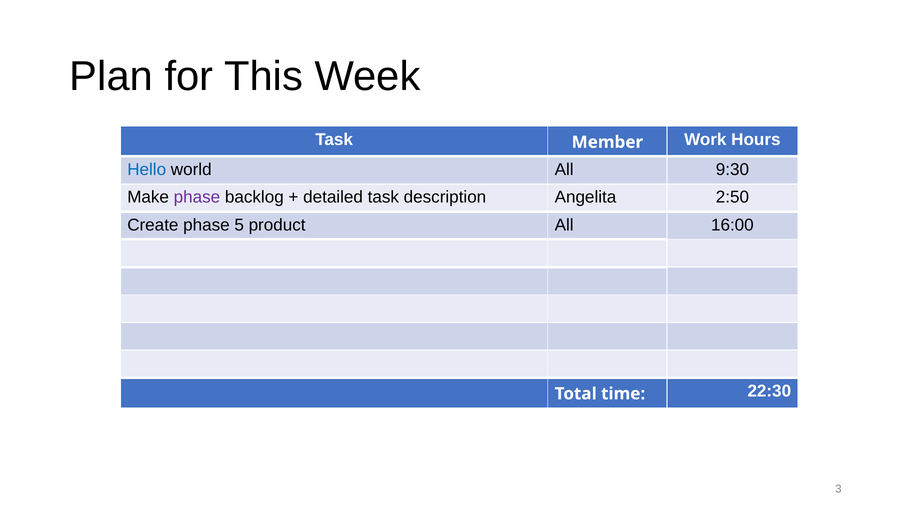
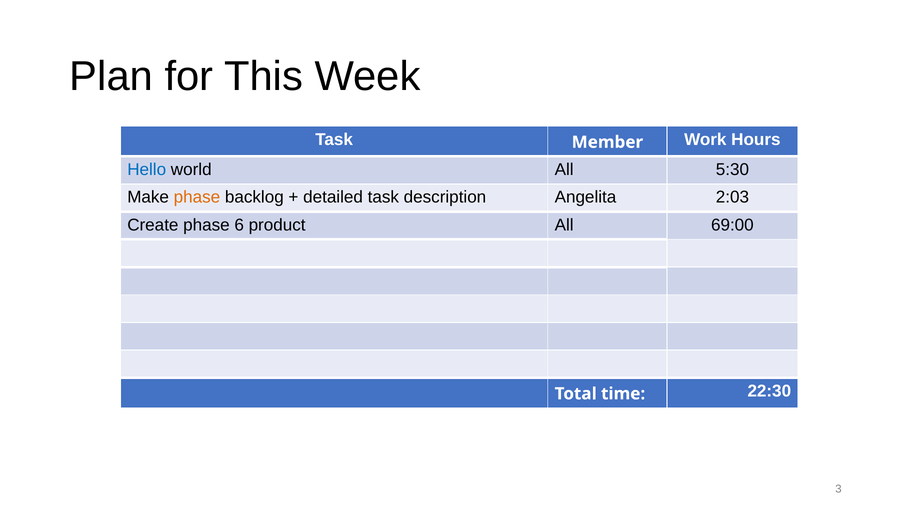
9:30: 9:30 -> 5:30 (732, 170)
phase colour: purple -> orange (197, 197)
2:50: 2:50 -> 2:03 (732, 197)
5: 5 -> 6 (239, 225)
16:00: 16:00 -> 69:00 (732, 225)
